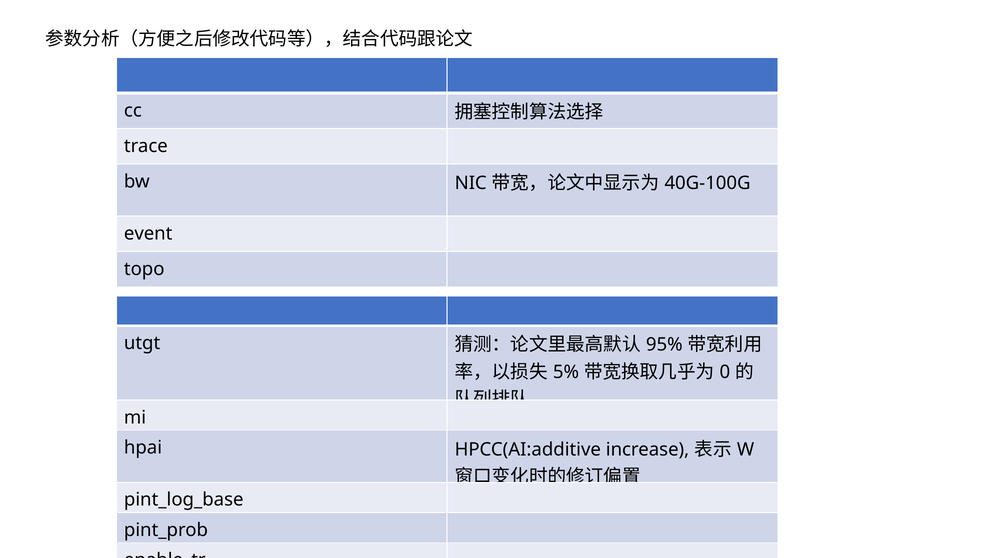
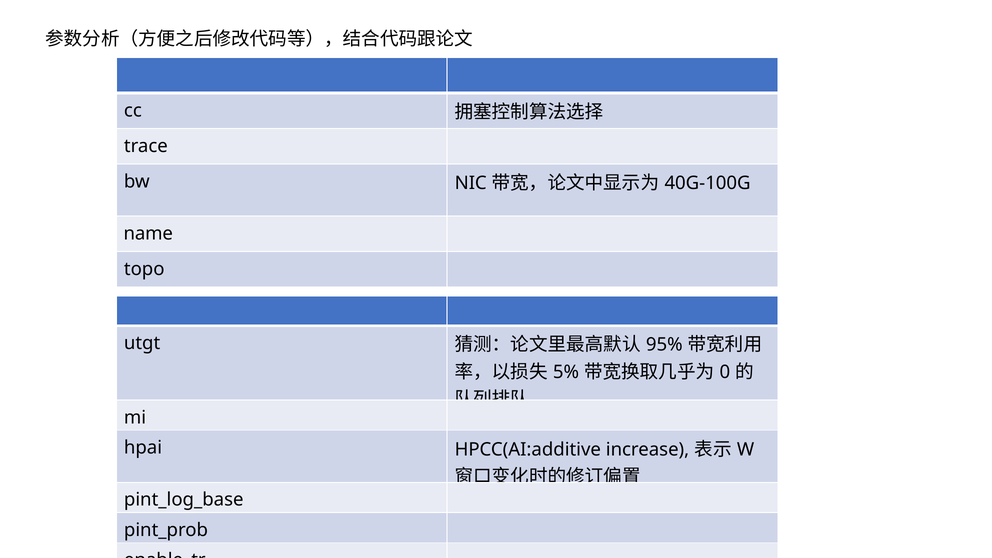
event: event -> name (148, 233)
